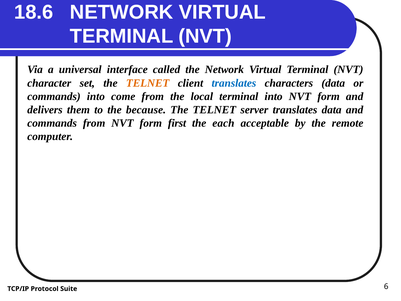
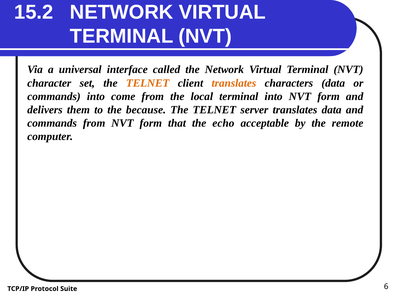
18.6: 18.6 -> 15.2 (34, 12)
translates colour: blue -> orange (234, 83)
first: first -> that (177, 123)
each: each -> echo (223, 123)
